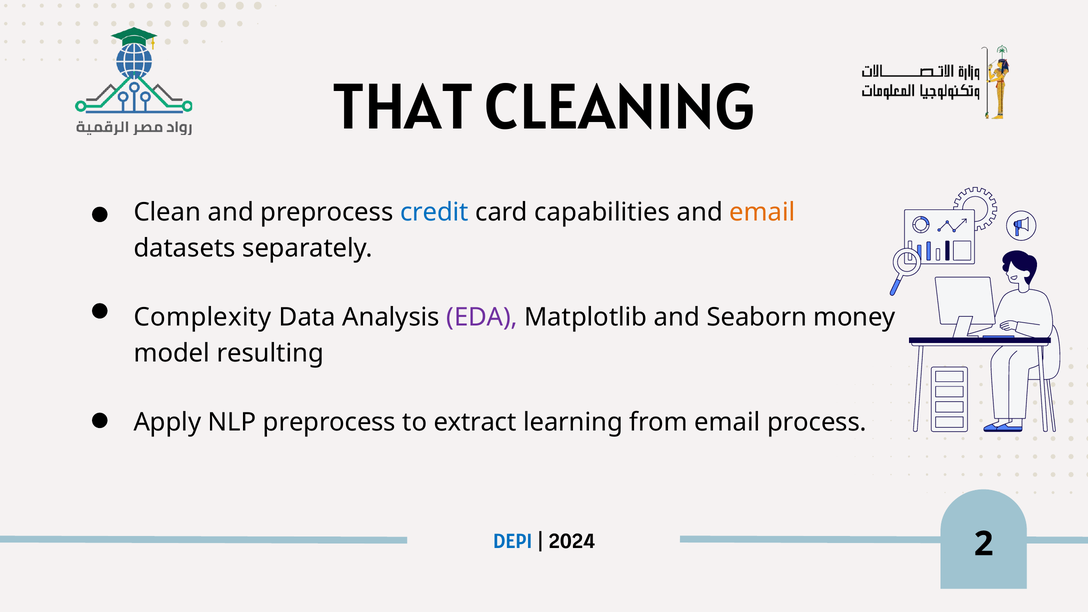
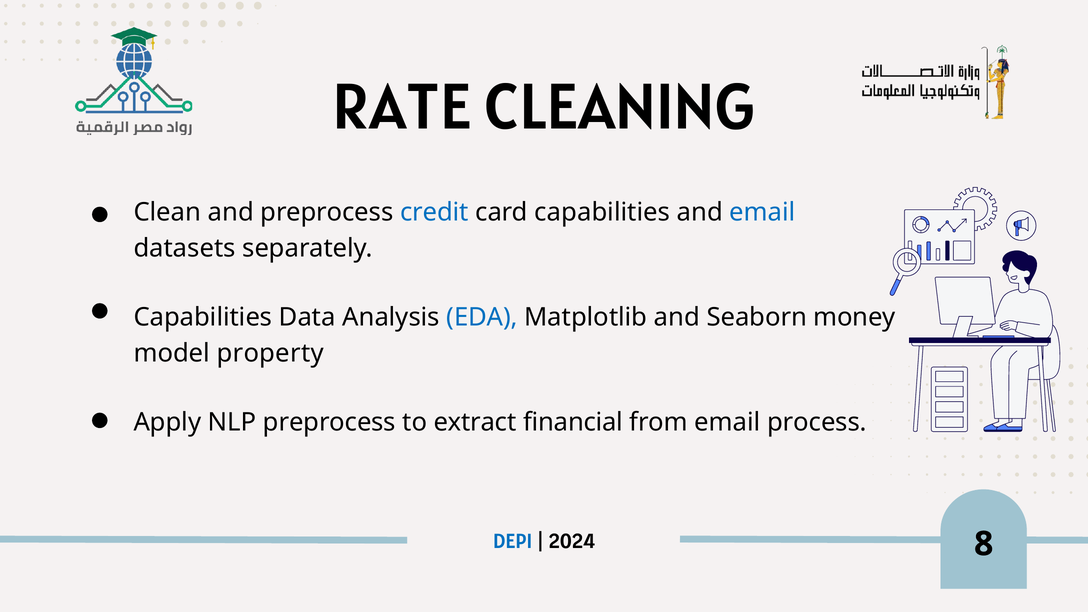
THAT: THAT -> RATE (403, 107)
email colour: orange -> blue (763, 212)
Complexity: Complexity -> Capabilities (203, 317)
EDA colour: purple -> blue (482, 317)
resulting: resulting -> property (270, 353)
learning: learning -> financial (573, 422)
2: 2 -> 8 (984, 544)
